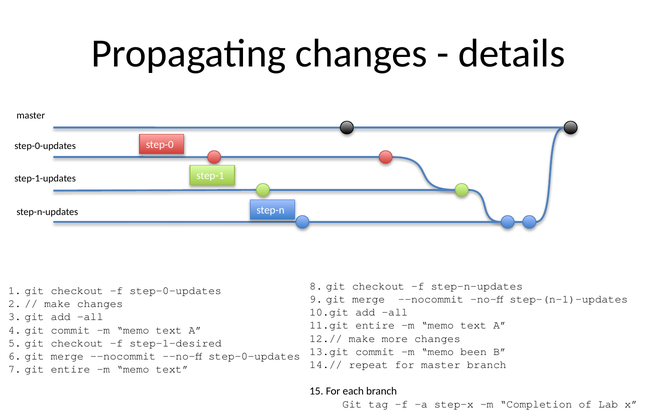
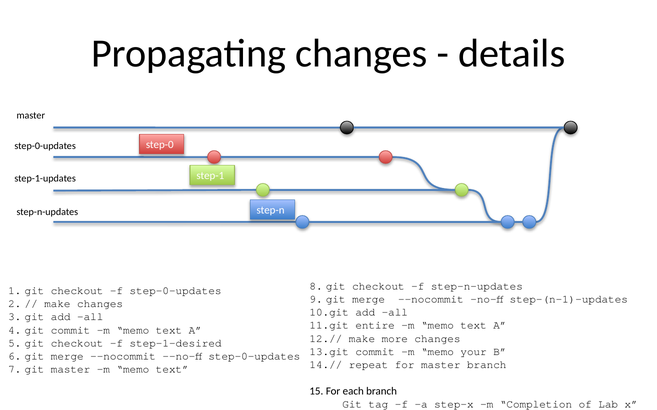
been: been -> your (474, 352)
git entire: entire -> master (71, 370)
